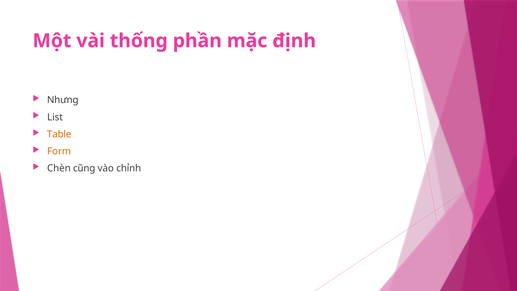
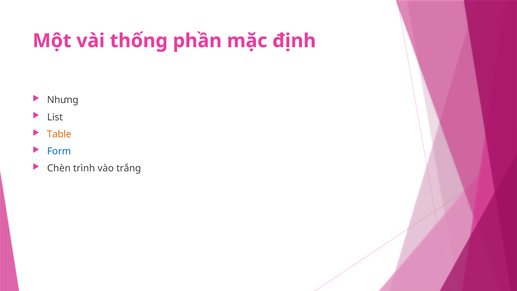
Form colour: orange -> blue (59, 151)
cũng: cũng -> trình (84, 168)
chỉnh: chỉnh -> trắng (129, 168)
